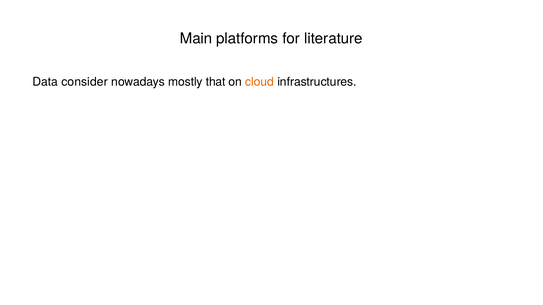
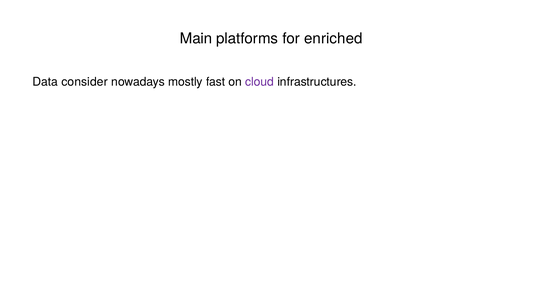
literature: literature -> enriched (333, 39)
that: that -> fast (216, 82)
cloud colour: orange -> purple (260, 82)
